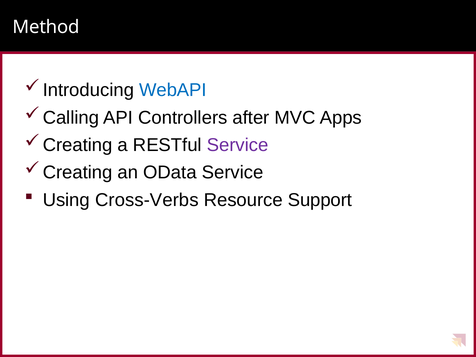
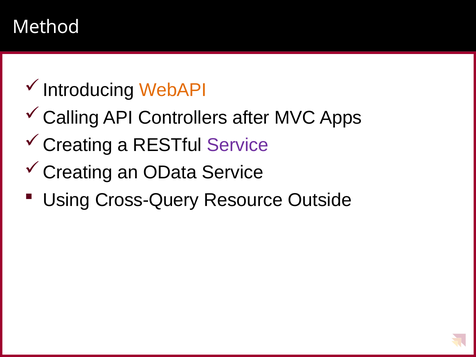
WebAPI colour: blue -> orange (173, 90)
Cross-Verbs: Cross-Verbs -> Cross-Query (147, 200)
Support: Support -> Outside (320, 200)
